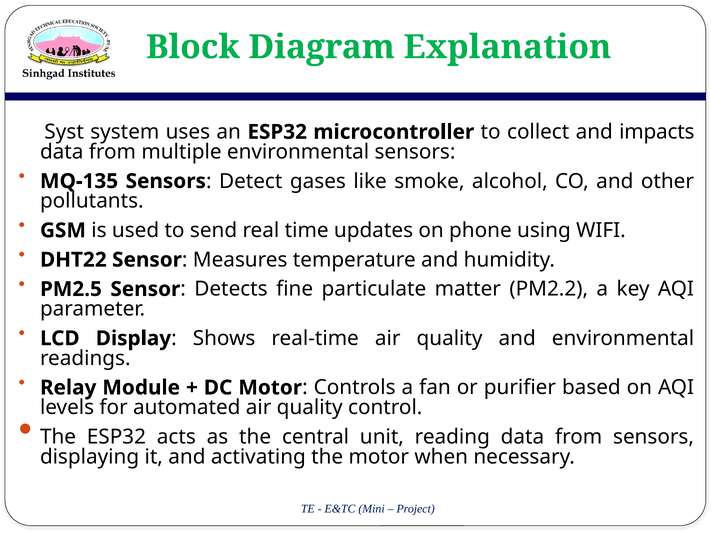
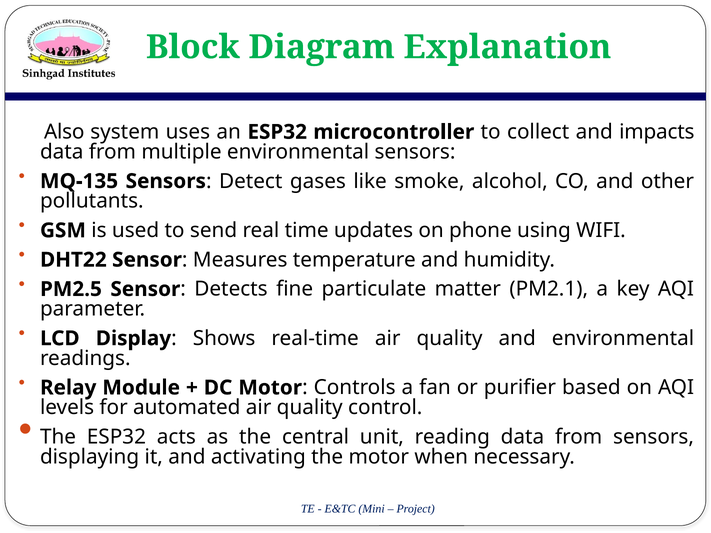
Syst: Syst -> Also (64, 132)
PM2.2: PM2.2 -> PM2.1 (549, 289)
